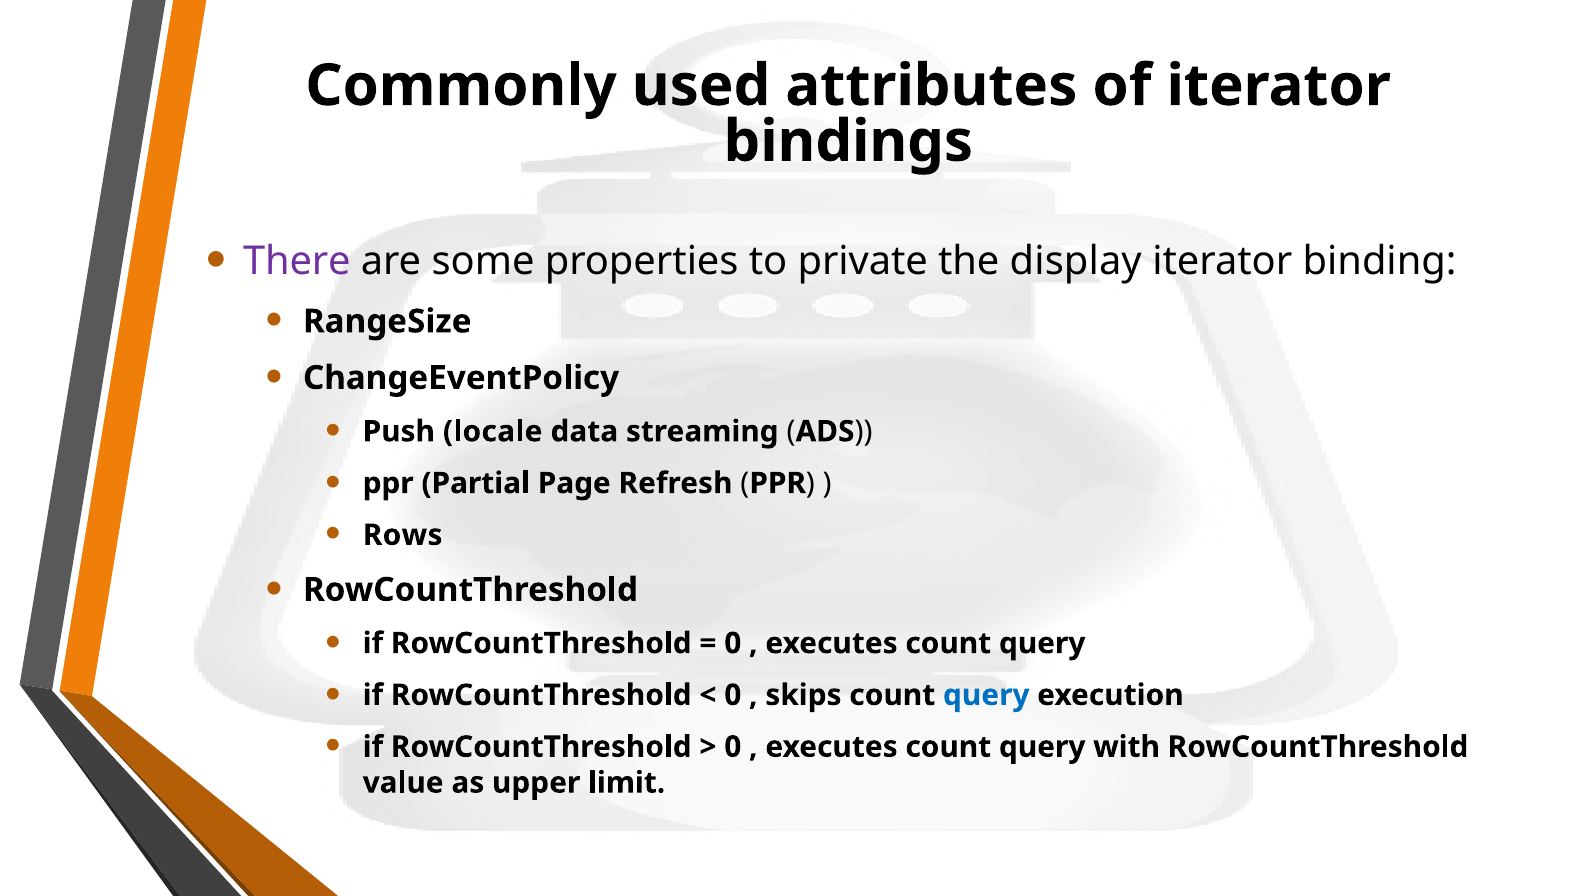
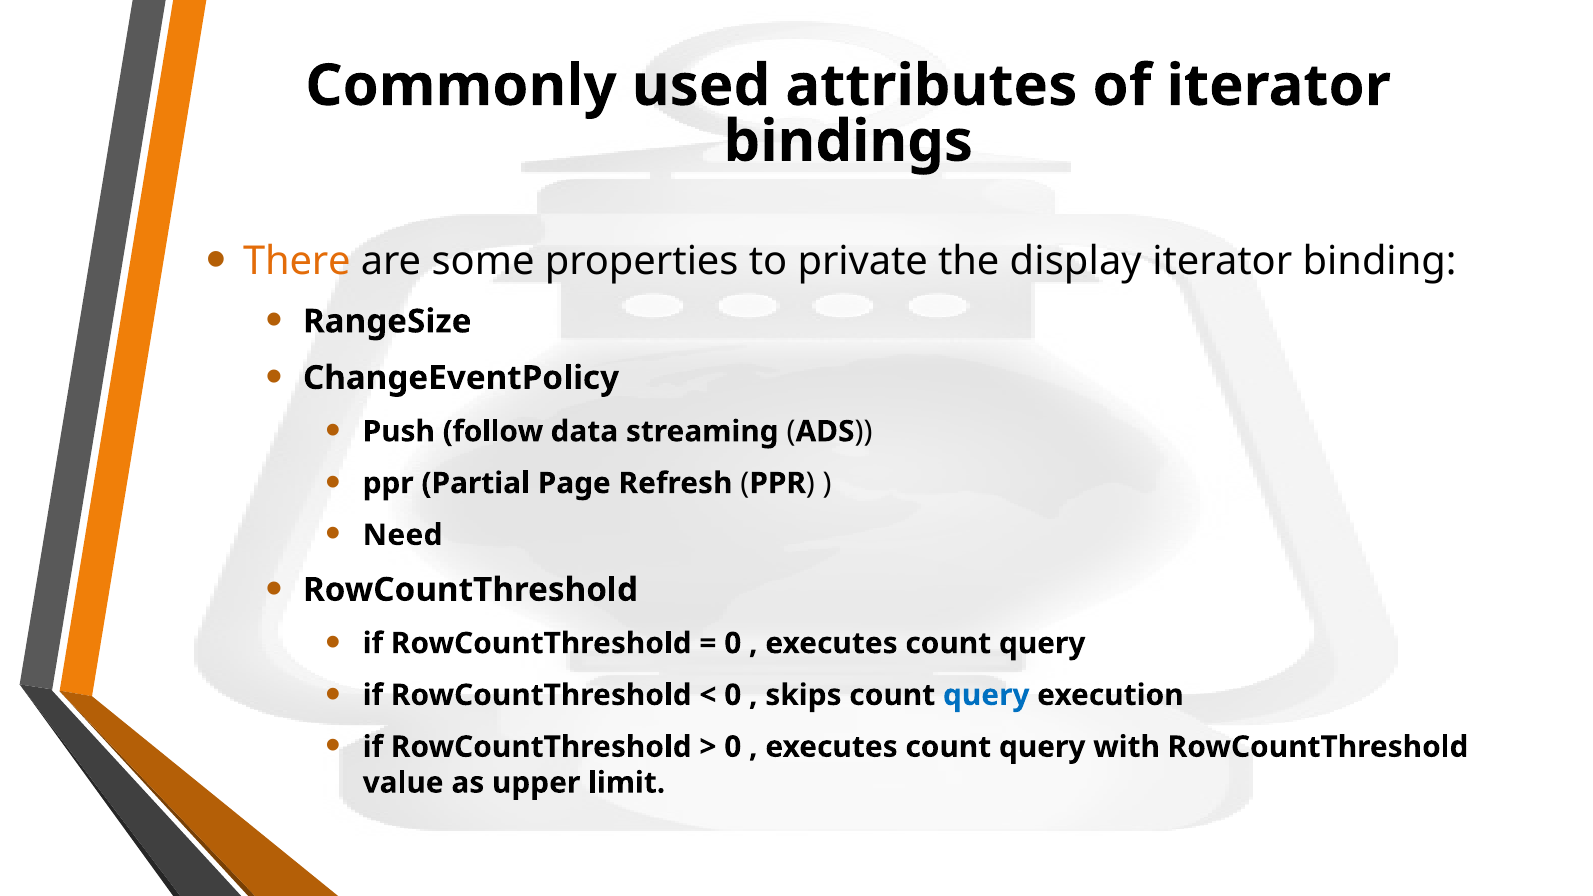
There colour: purple -> orange (297, 262)
locale: locale -> follow (493, 432)
Rows: Rows -> Need (403, 535)
